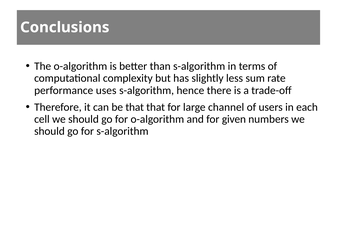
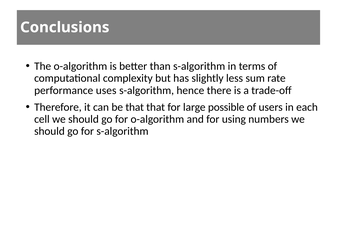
channel: channel -> possible (226, 107)
given: given -> using (234, 120)
